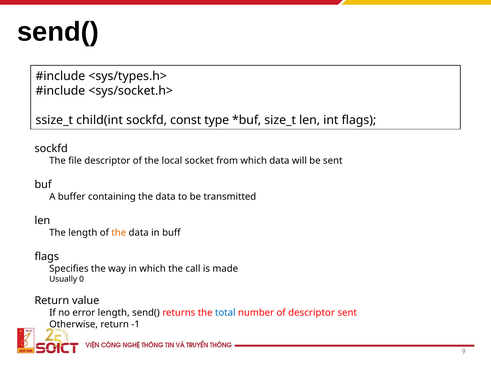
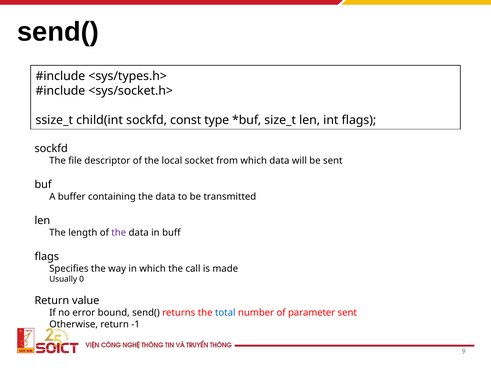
the colour: orange -> purple (119, 233)
error length: length -> bound (114, 313)
of descriptor: descriptor -> parameter (312, 313)
